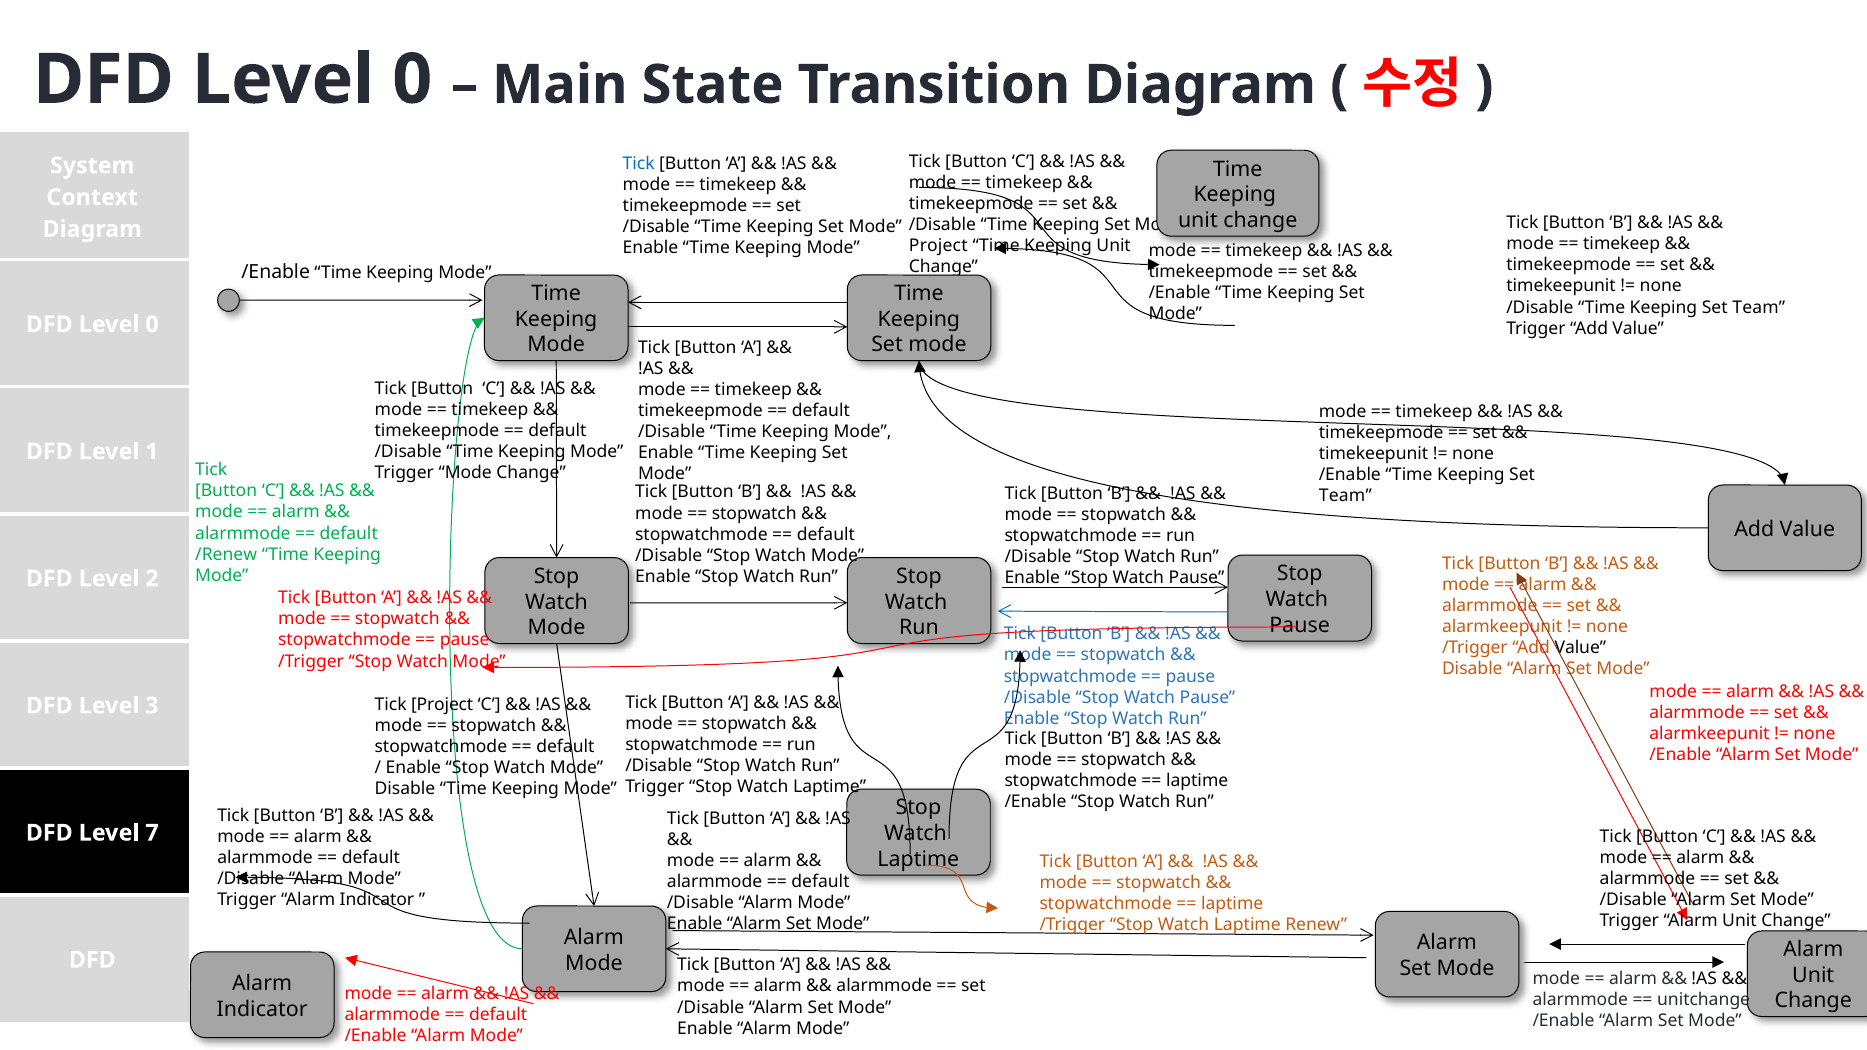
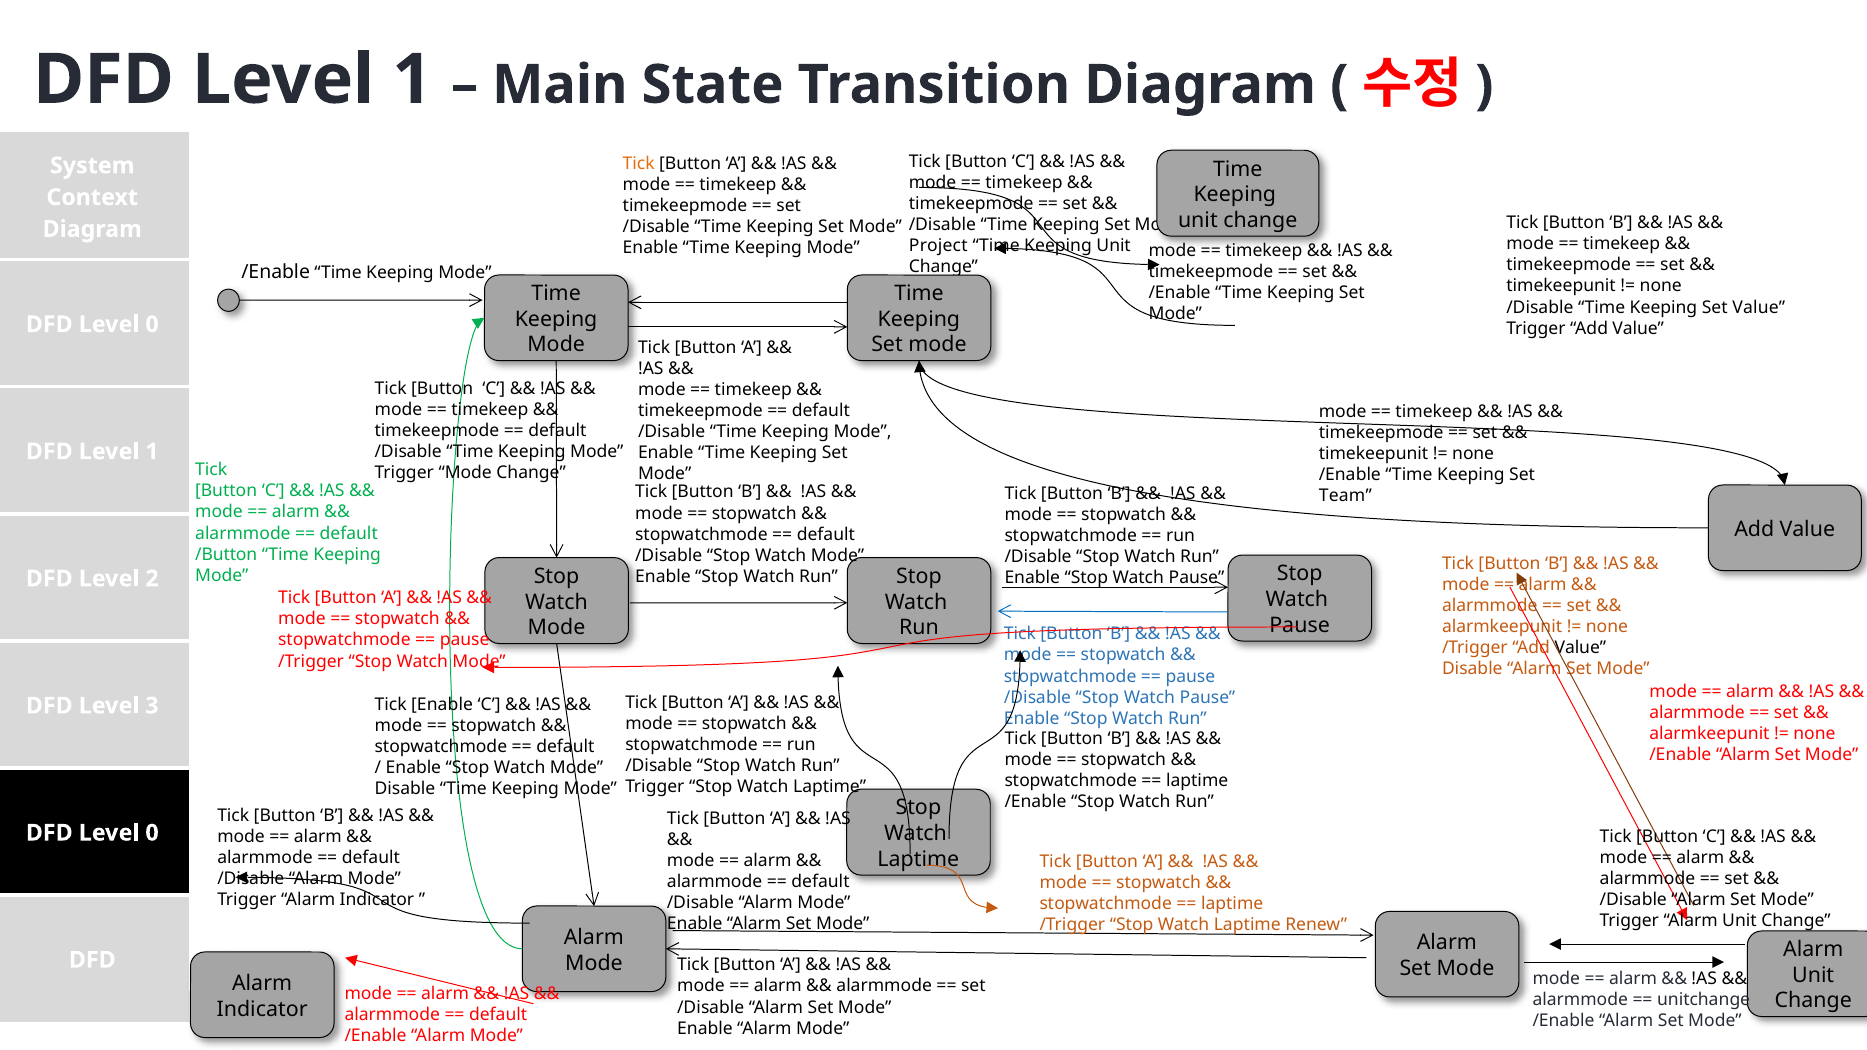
0: 0 -> 1 (412, 80)
Tick colour: blue -> orange (639, 164)
Team: Team -> Value (1759, 307)
/Renew: /Renew -> /Button (226, 554)
Tick Project: Project -> Enable (442, 704)
7: 7 -> 0 (152, 833)
